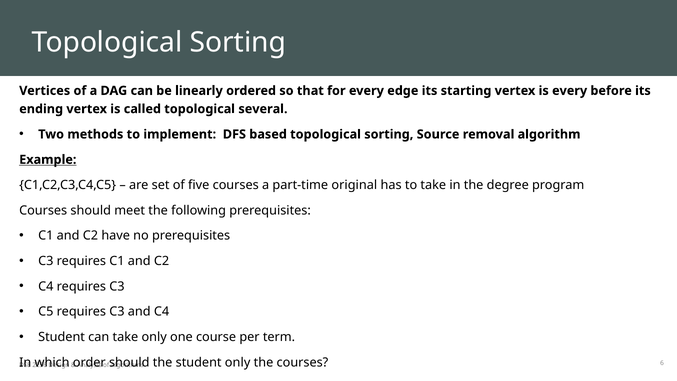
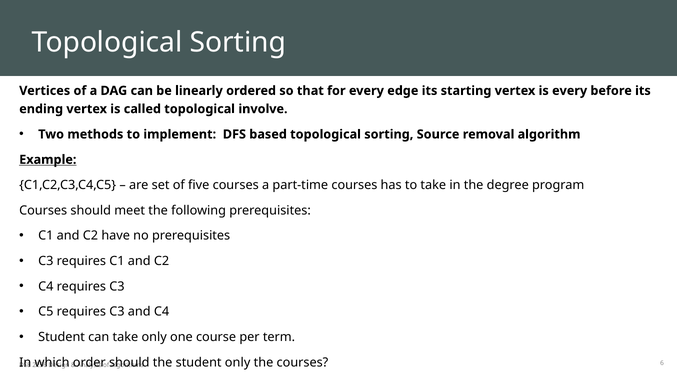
several: several -> involve (263, 109)
part-time original: original -> courses (354, 185)
